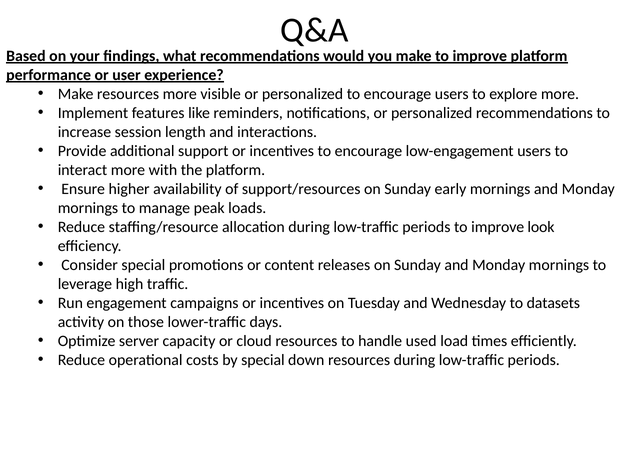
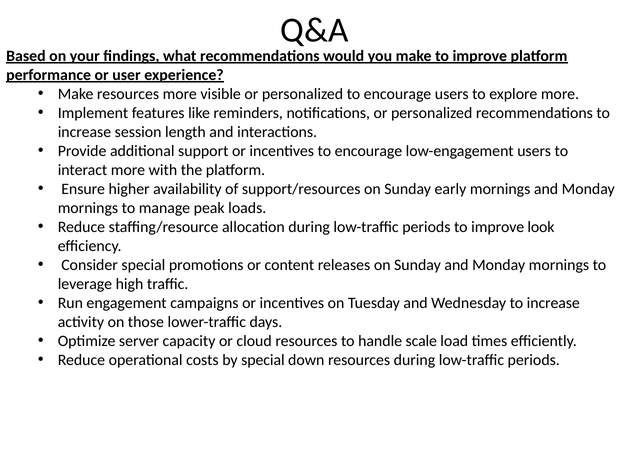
Wednesday to datasets: datasets -> increase (553, 303)
used: used -> scale (421, 341)
